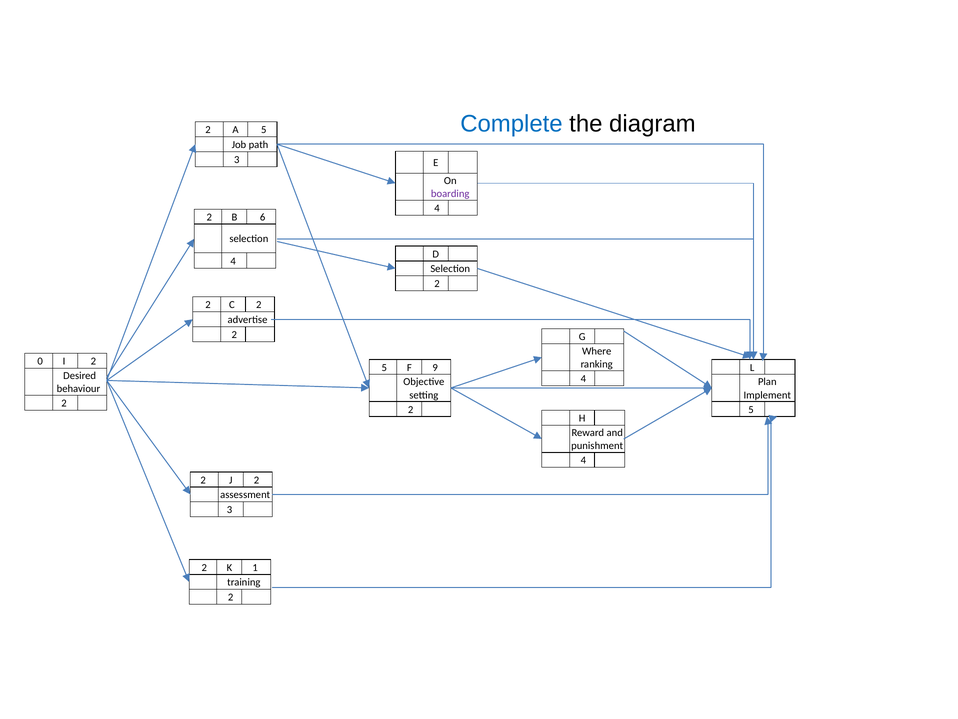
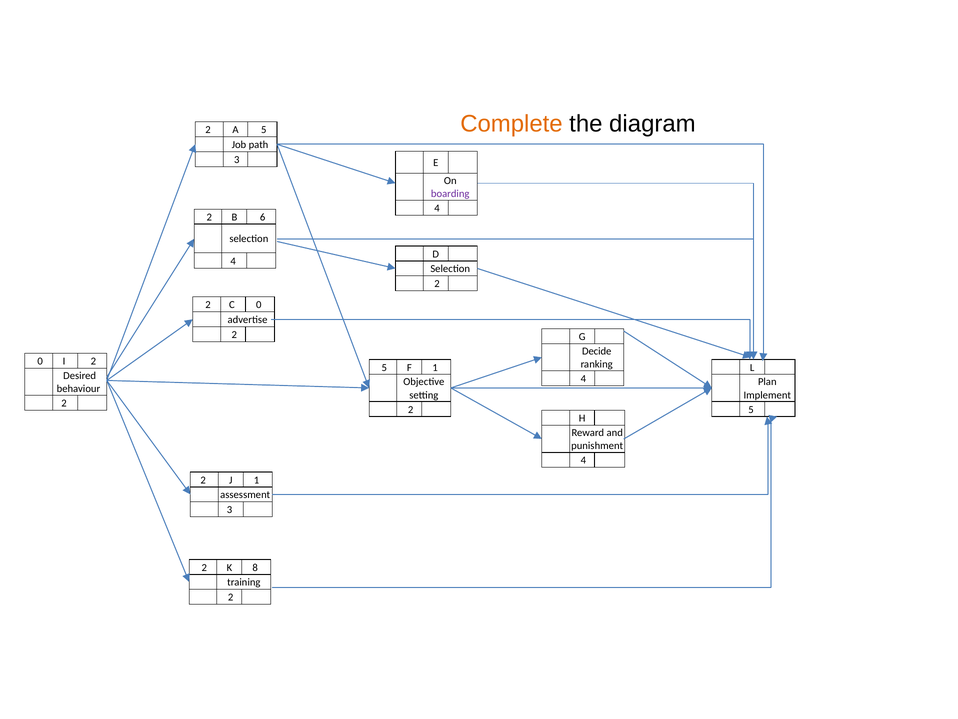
Complete colour: blue -> orange (511, 124)
C 2: 2 -> 0 (259, 305)
Where: Where -> Decide (597, 351)
F 9: 9 -> 1 (435, 367)
J 2: 2 -> 1 (256, 480)
1: 1 -> 8 (255, 567)
